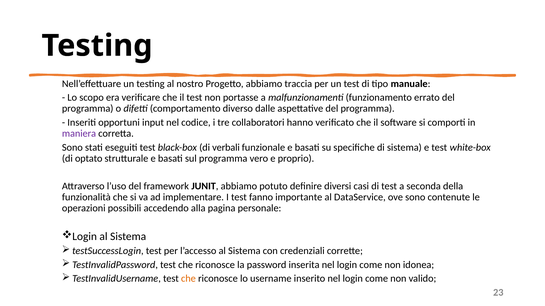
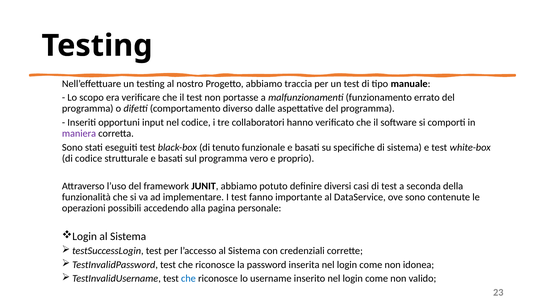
verbali: verbali -> tenuto (226, 148)
di optato: optato -> codice (89, 159)
che colour: orange -> blue (188, 279)
